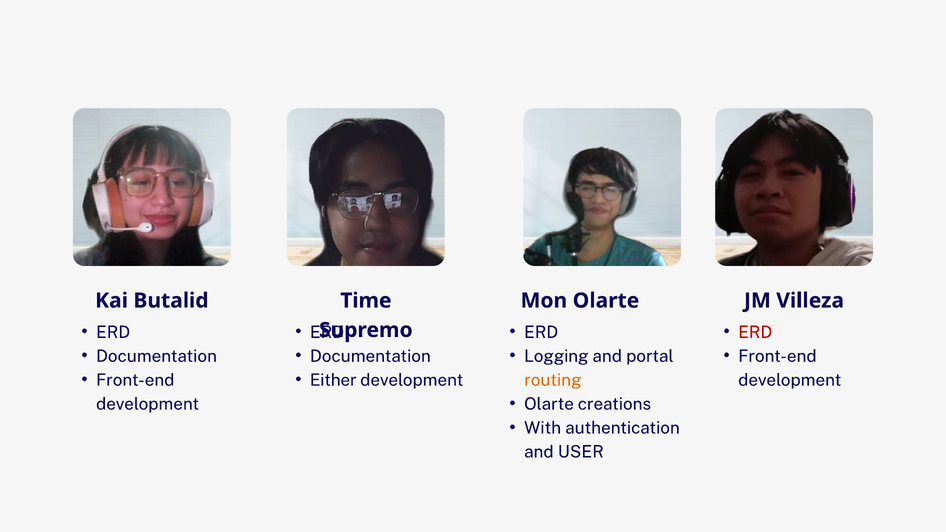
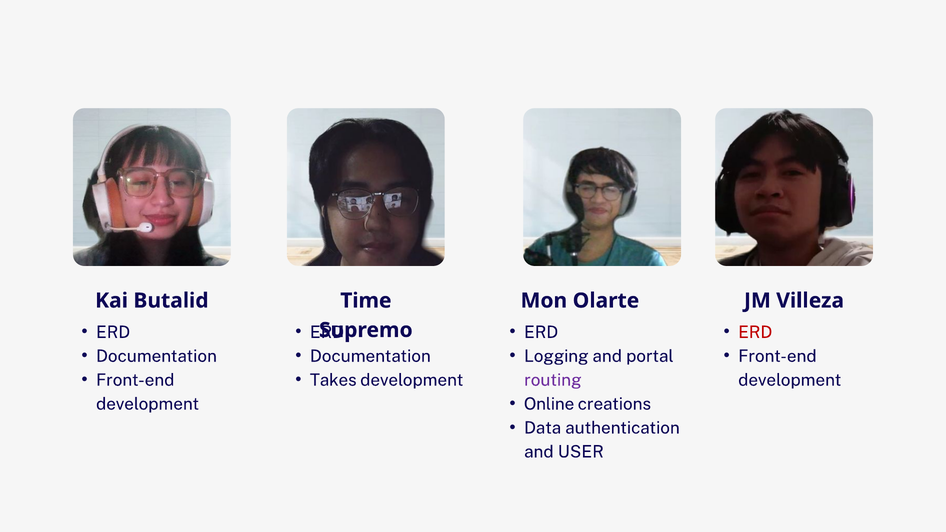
Either: Either -> Takes (333, 380)
routing colour: orange -> purple (553, 380)
Olarte: Olarte -> Online (549, 404)
With: With -> Data (543, 428)
